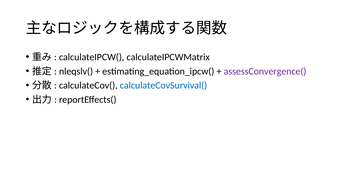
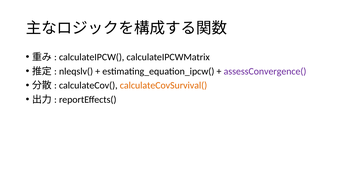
calculateCovSurvival( colour: blue -> orange (163, 85)
